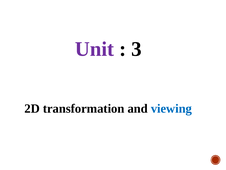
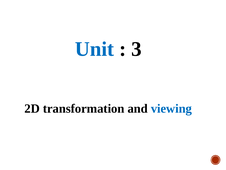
Unit colour: purple -> blue (94, 49)
